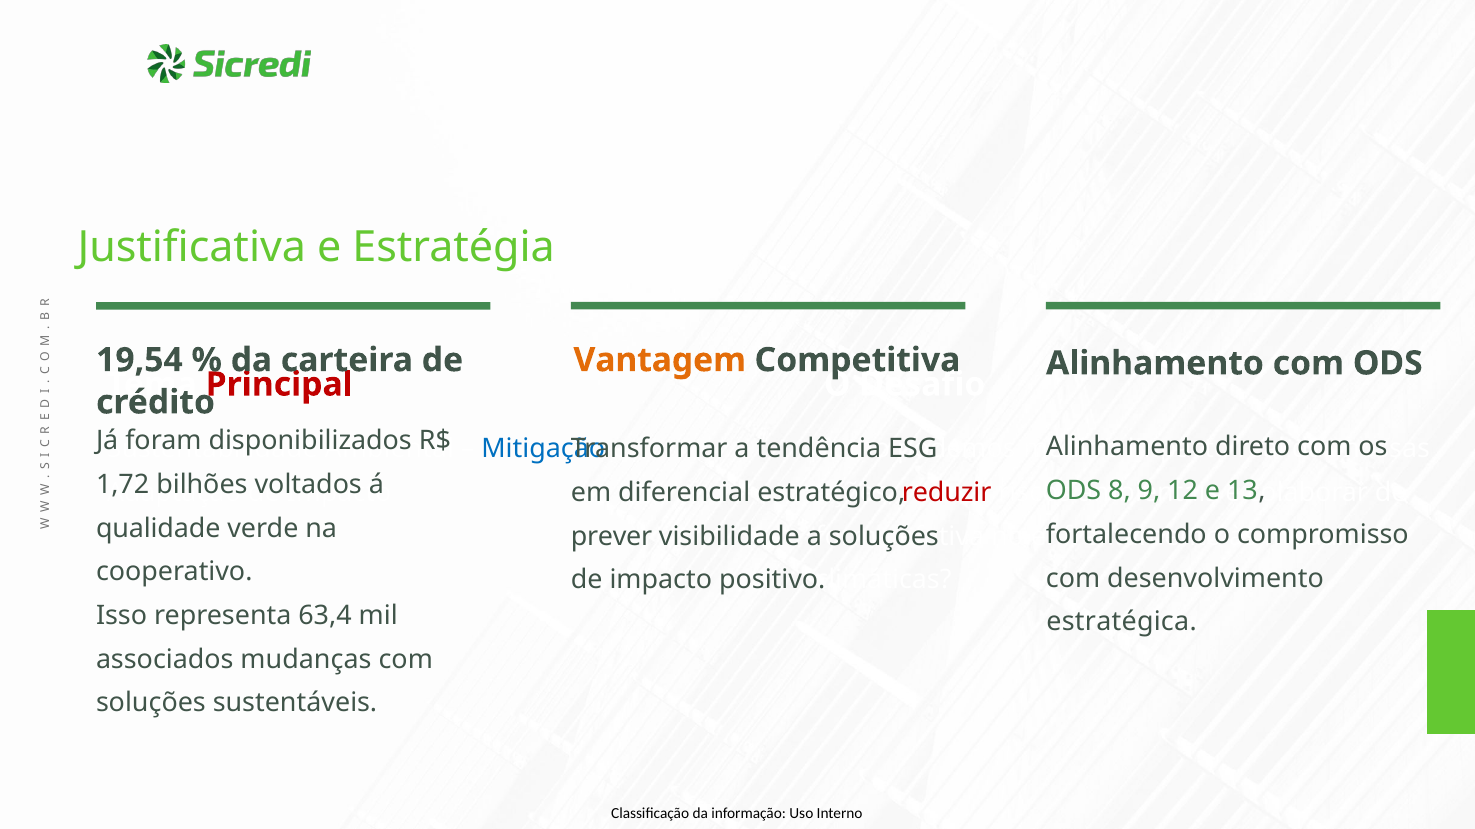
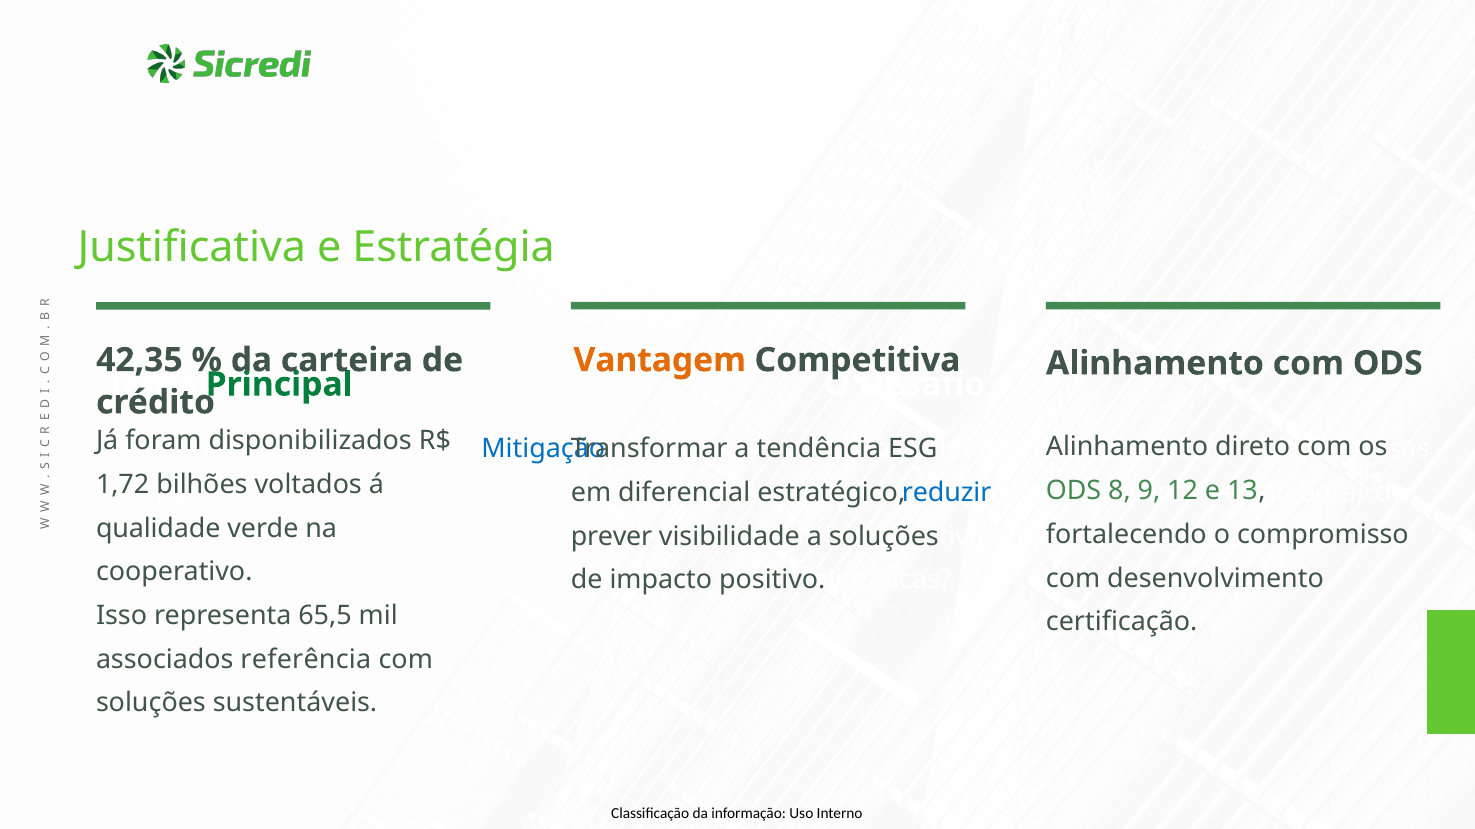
19,54: 19,54 -> 42,35 (139, 360)
Principal colour: red -> green (279, 385)
reduzir colour: red -> blue (947, 493)
63,4: 63,4 -> 65,5 (325, 616)
estratégica: estratégica -> certificação (1122, 622)
associados mudanças: mudanças -> referência (306, 660)
